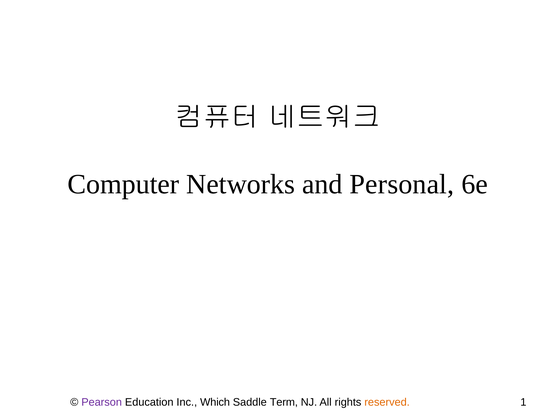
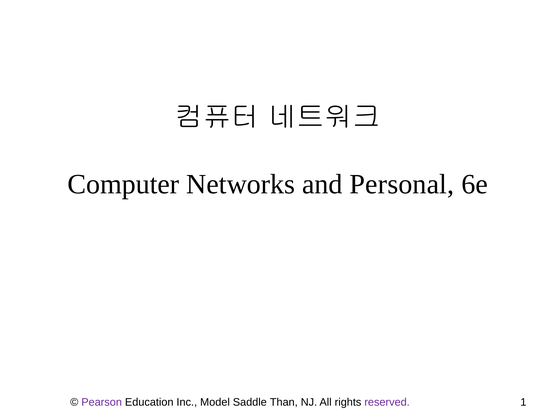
Which: Which -> Model (215, 402)
Term: Term -> Than (284, 402)
reserved colour: orange -> purple (387, 402)
